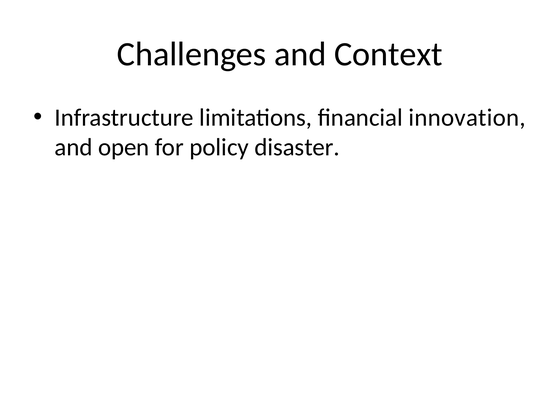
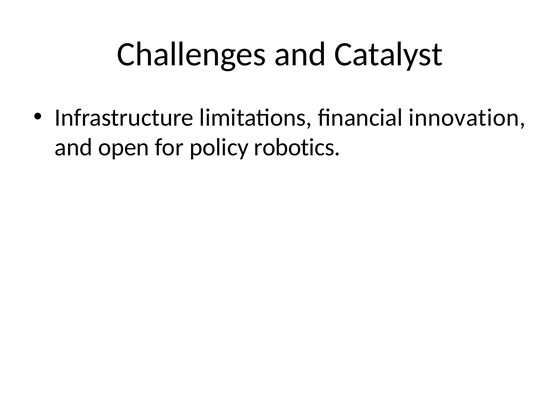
Context: Context -> Catalyst (388, 54)
disaster: disaster -> robotics (297, 147)
